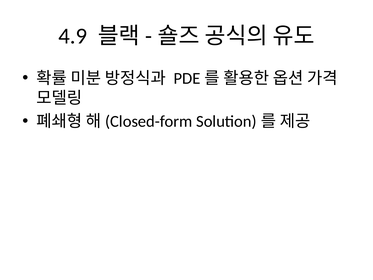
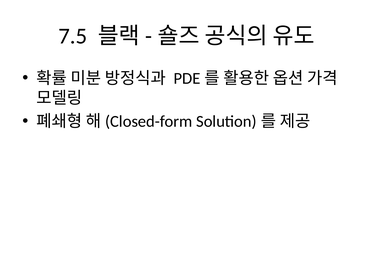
4.9: 4.9 -> 7.5 (73, 36)
